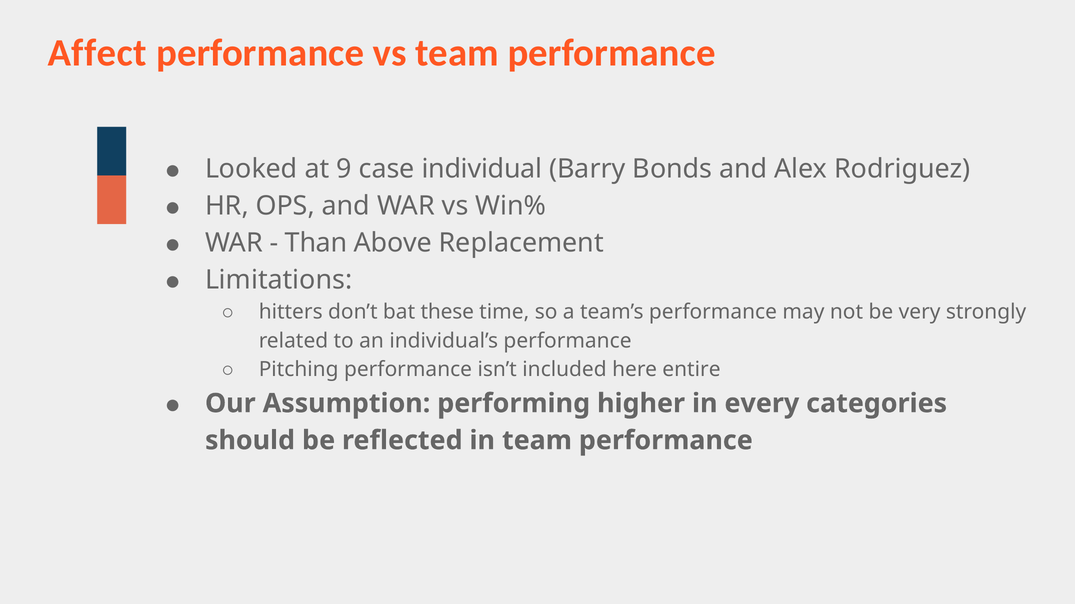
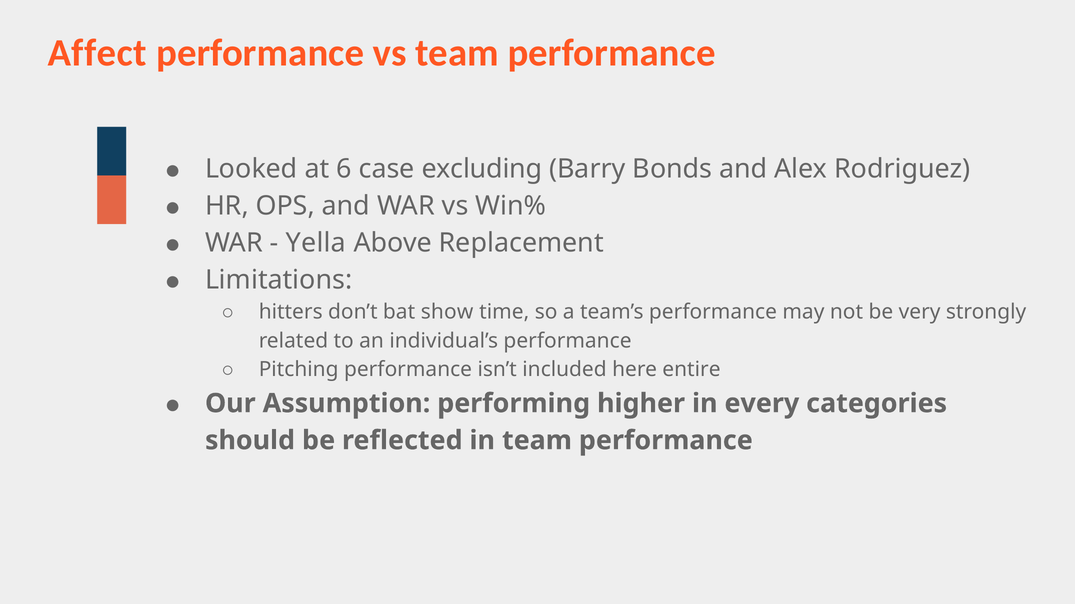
9: 9 -> 6 (344, 169)
individual: individual -> excluding (482, 169)
Than: Than -> Yella (316, 243)
these: these -> show (447, 312)
